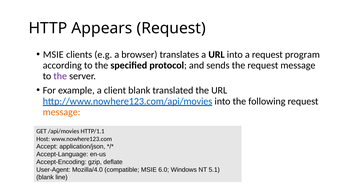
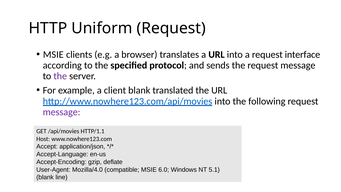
Appears: Appears -> Uniform (102, 28)
program: program -> interface (302, 55)
message colour: orange -> purple (62, 112)
